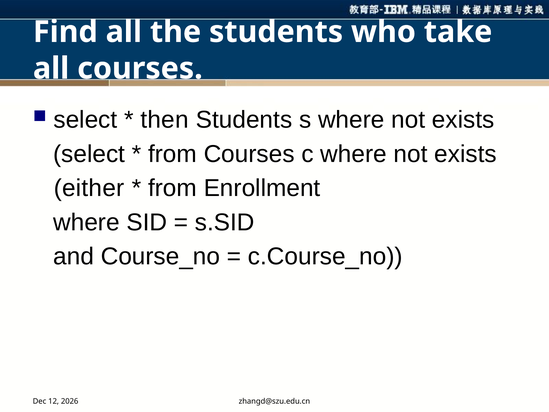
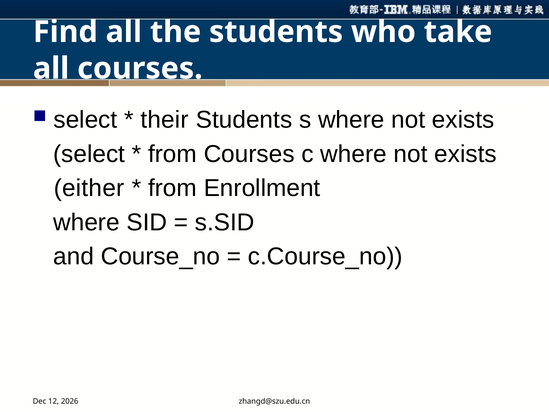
then: then -> their (165, 120)
